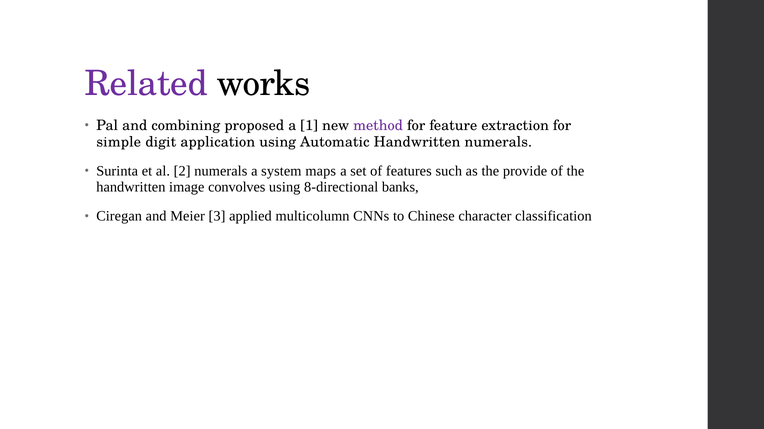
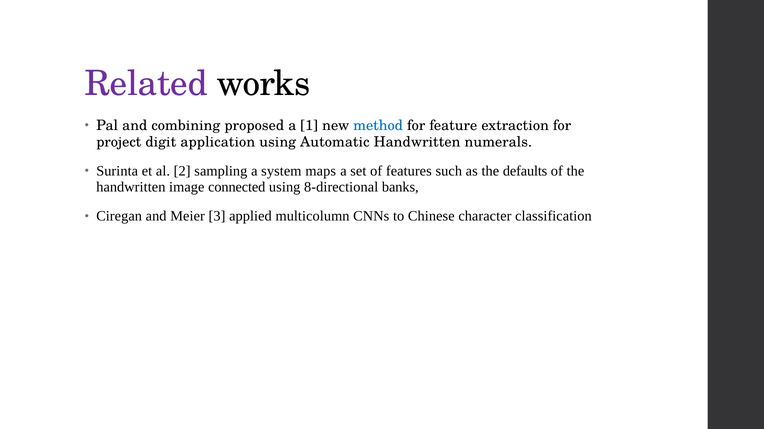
method colour: purple -> blue (378, 126)
simple: simple -> project (119, 142)
2 numerals: numerals -> sampling (221, 171)
provide: provide -> defaults (525, 171)
convolves: convolves -> connected (237, 188)
